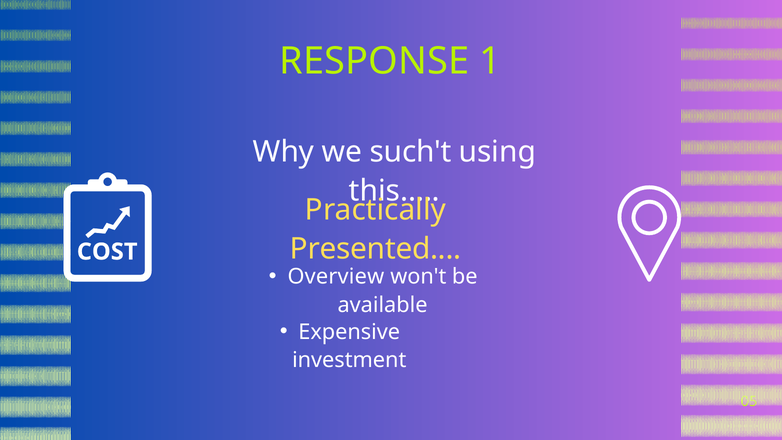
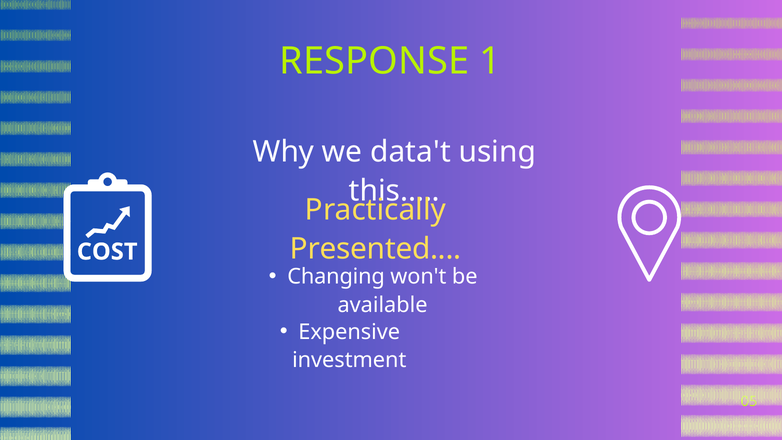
such't: such't -> data't (410, 152)
Overview: Overview -> Changing (336, 277)
